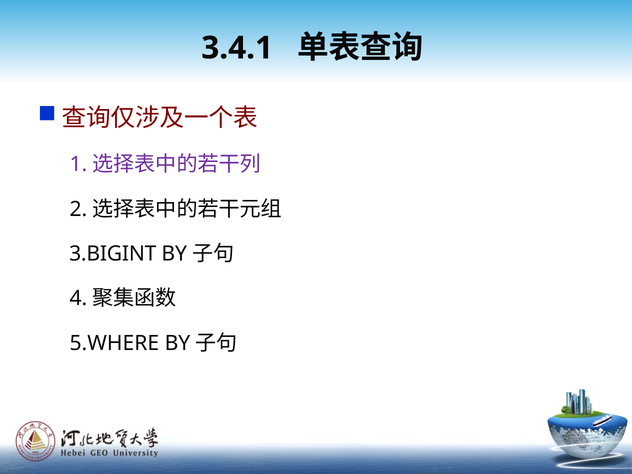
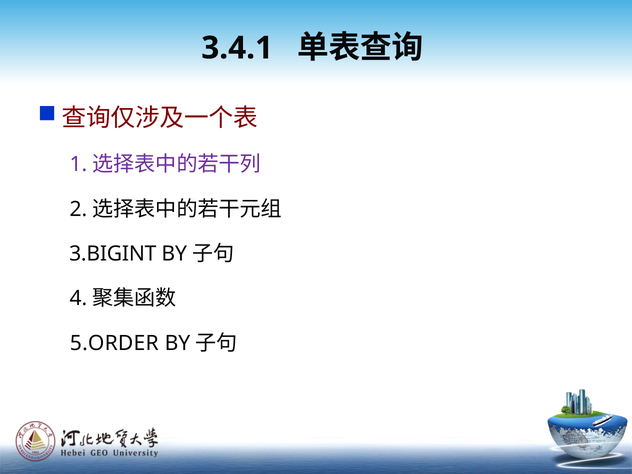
5.WHERE: 5.WHERE -> 5.ORDER (114, 343)
